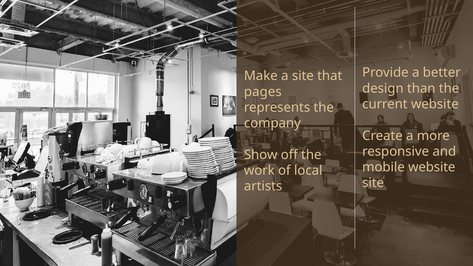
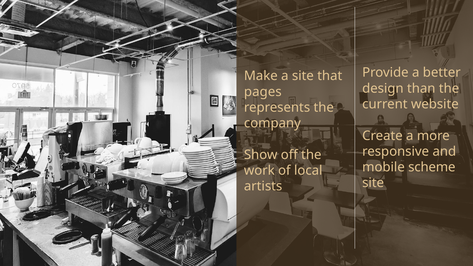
mobile website: website -> scheme (432, 167)
